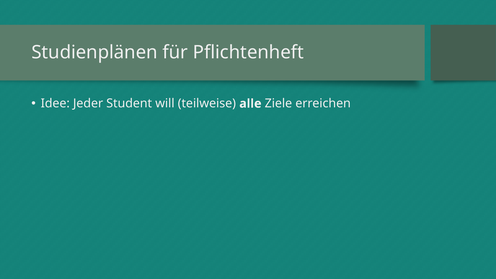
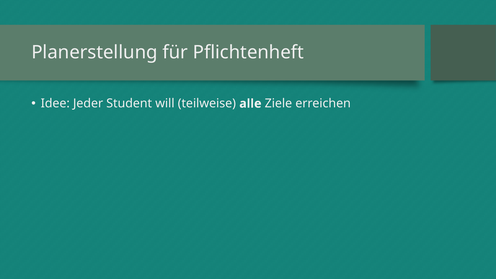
Studienplänen: Studienplänen -> Planerstellung (95, 53)
